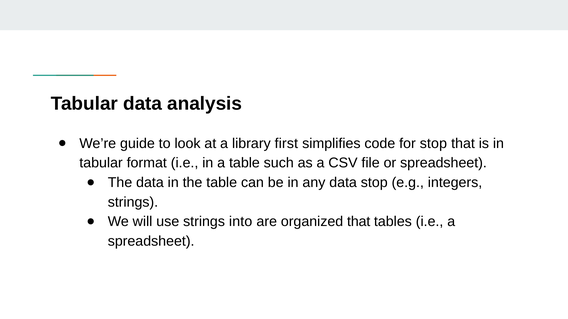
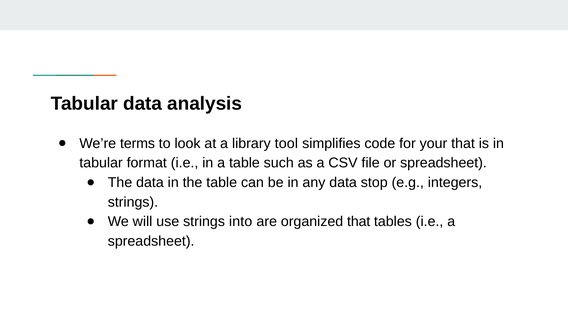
guide: guide -> terms (138, 144)
first: first -> tool (286, 144)
for stop: stop -> your (433, 144)
